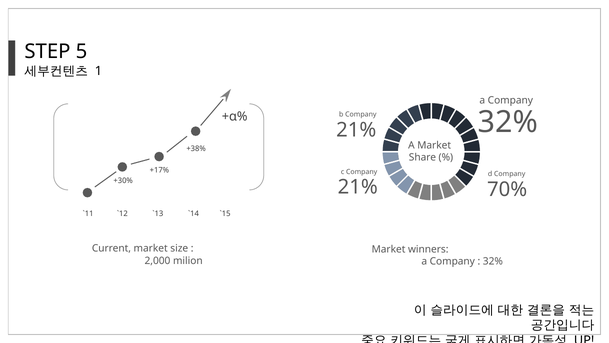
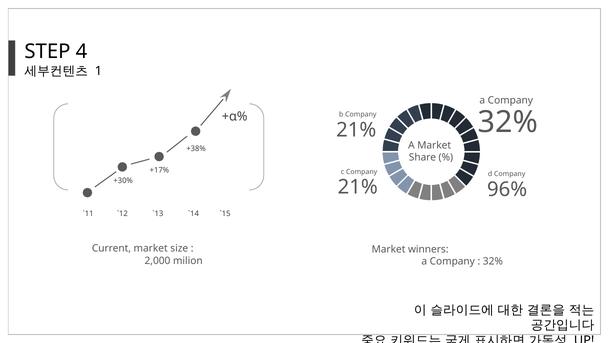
5: 5 -> 4 (82, 52)
70%: 70% -> 96% (507, 189)
